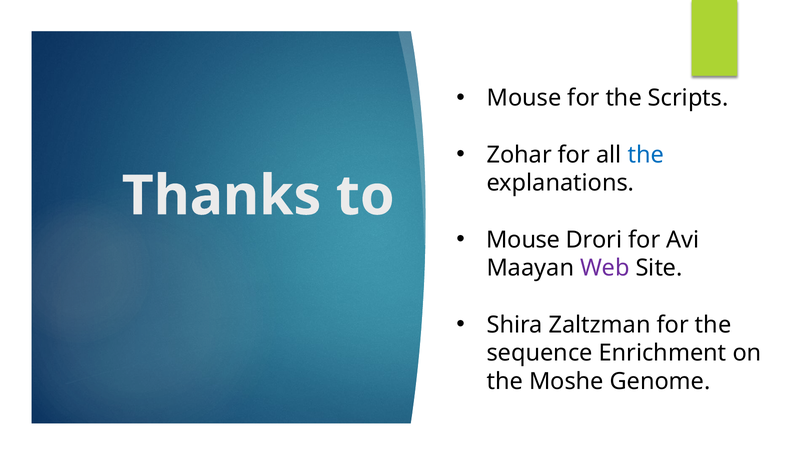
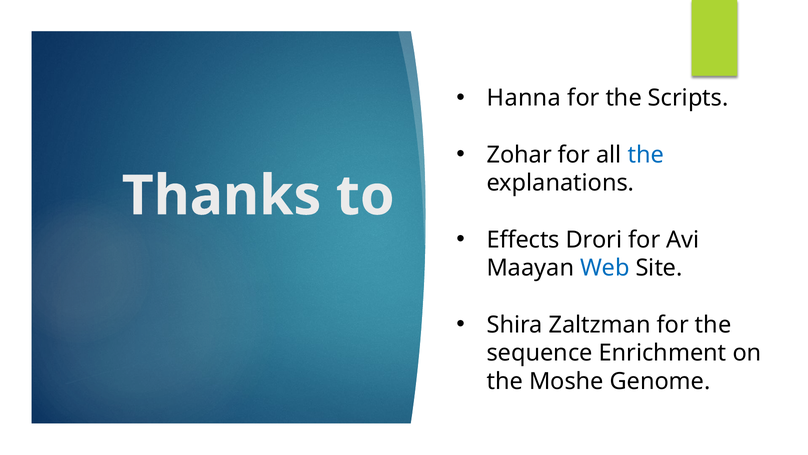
Mouse: Mouse -> Hanna (524, 98)
Mouse: Mouse -> Effects (523, 240)
Web colour: purple -> blue (605, 268)
